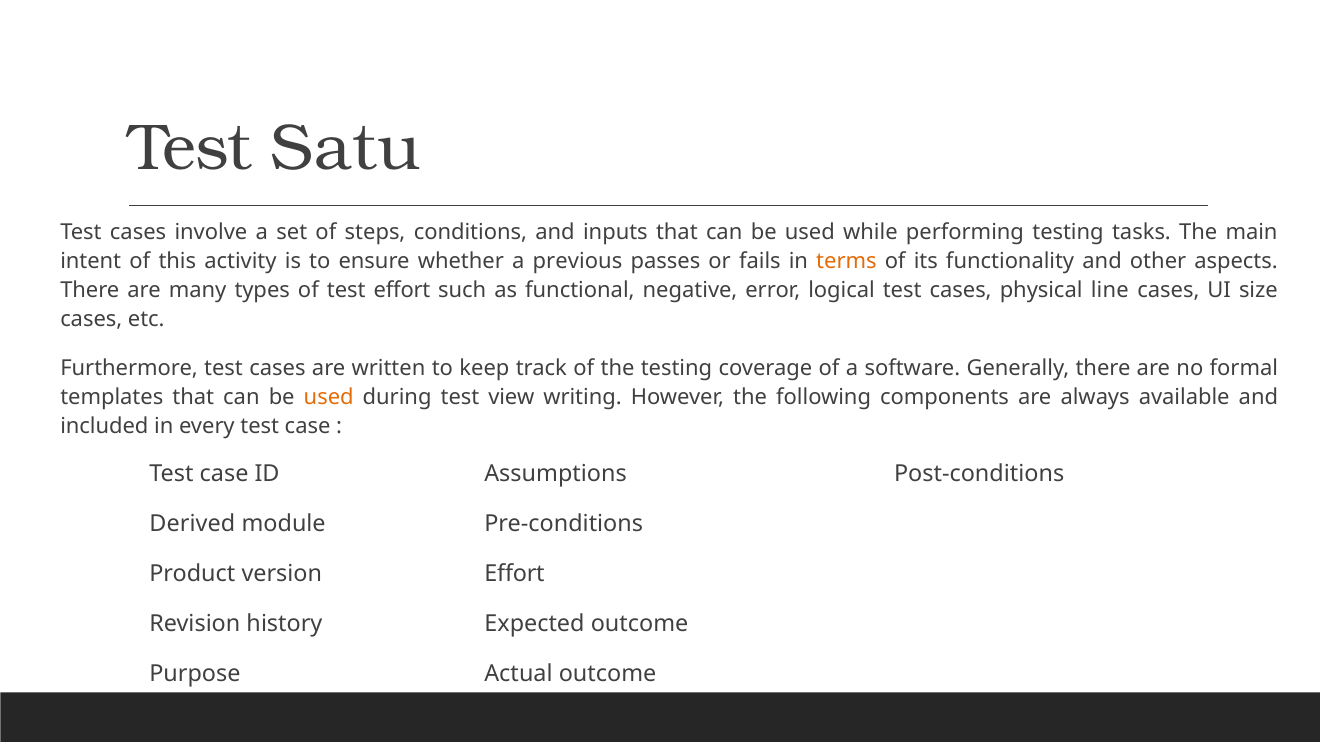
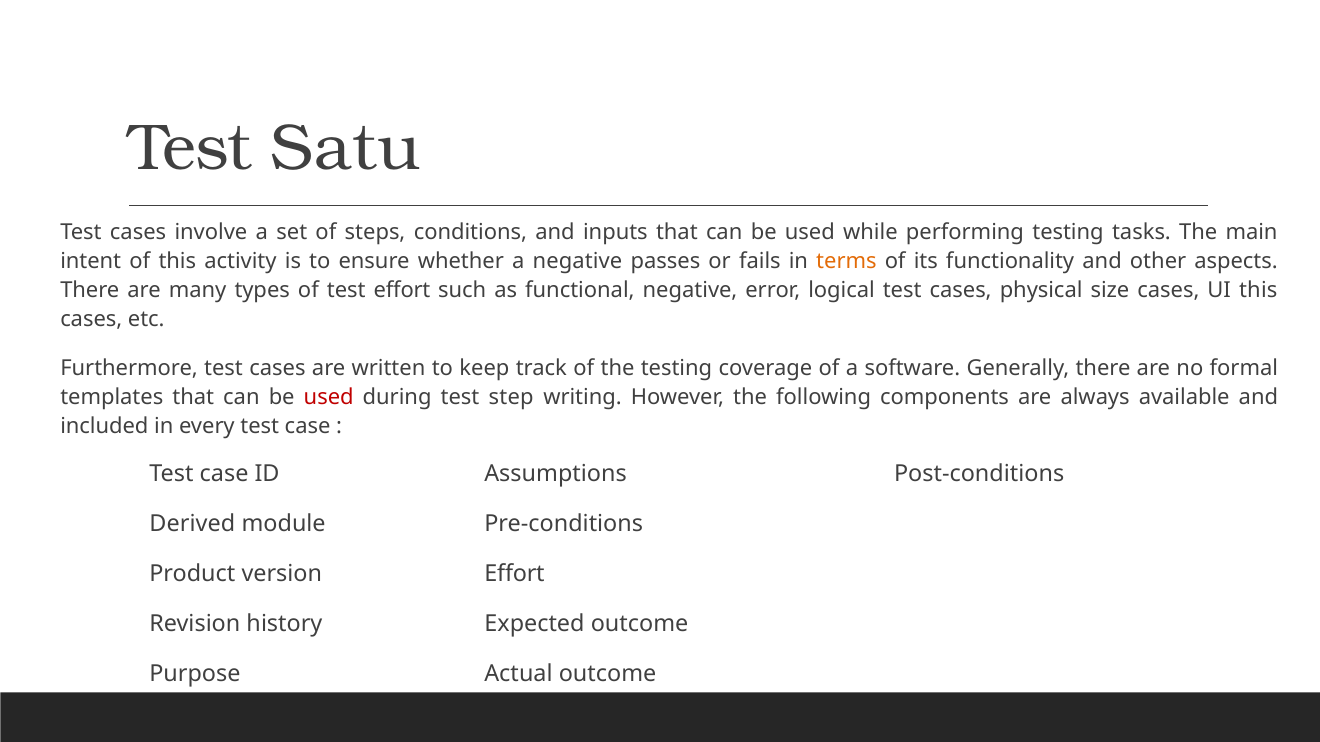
a previous: previous -> negative (577, 262)
line: line -> size (1110, 291)
UI size: size -> this (1258, 291)
used colour: orange -> red (329, 397)
view: view -> step (511, 397)
